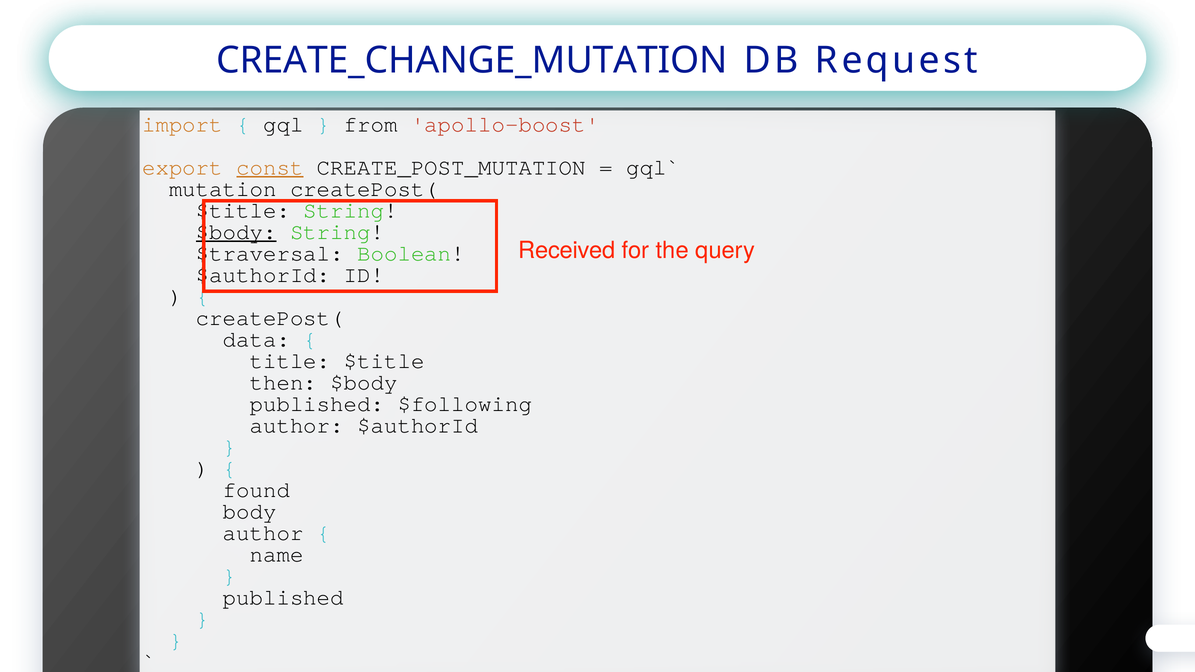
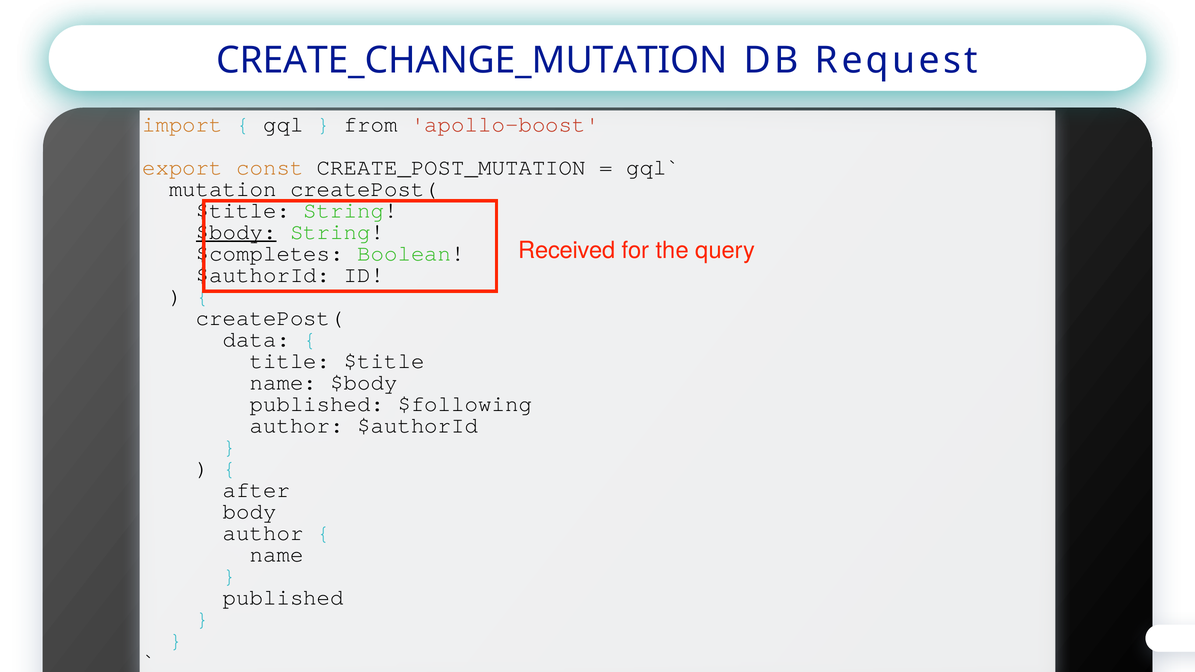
const underline: present -> none (270, 167)
$traversal: $traversal -> $completes (270, 253)
then: then -> name (283, 382)
found: found -> after (256, 490)
